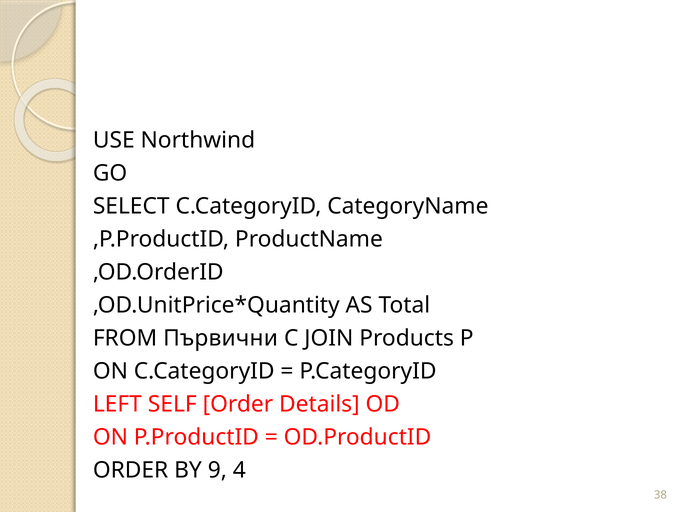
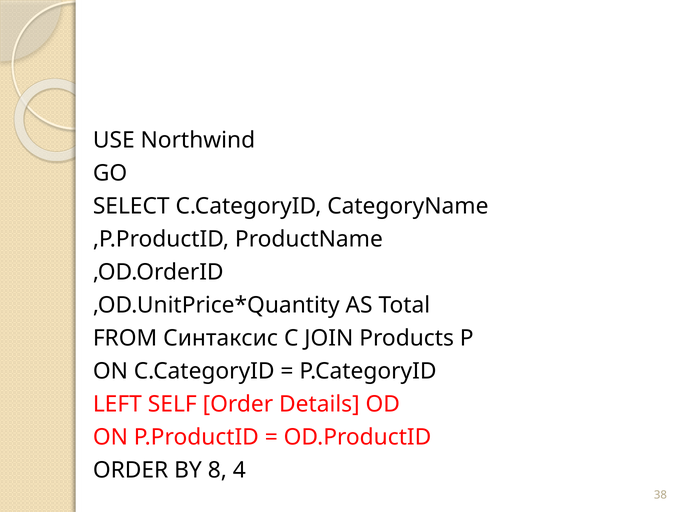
Първични: Първични -> Синтаксис (221, 338)
9: 9 -> 8 (217, 470)
